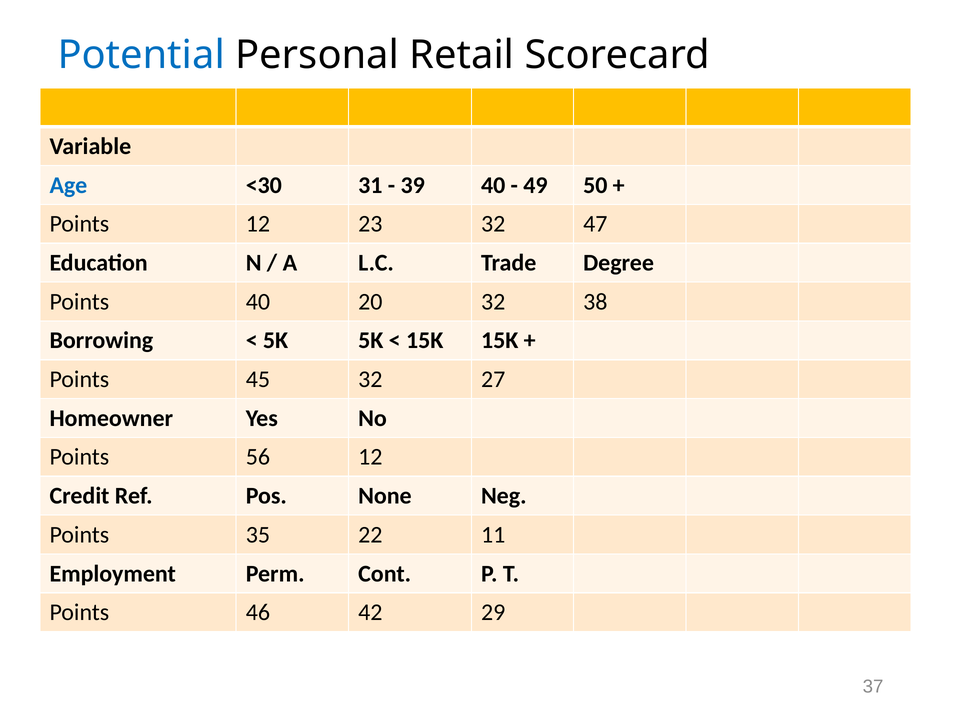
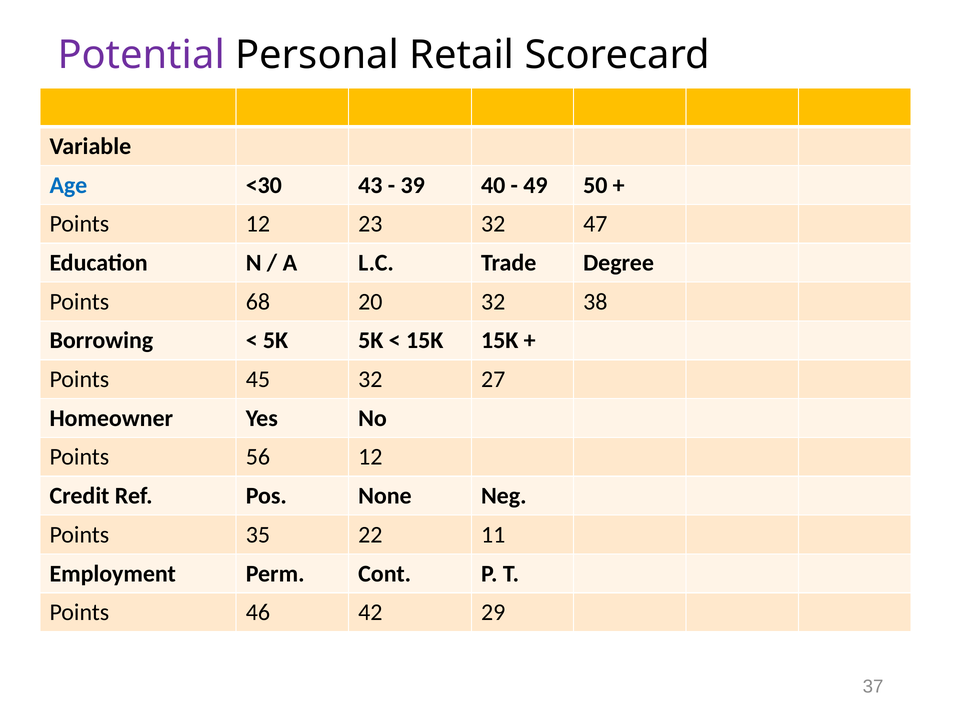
Potential colour: blue -> purple (141, 55)
31: 31 -> 43 (370, 185)
Points 40: 40 -> 68 (258, 302)
